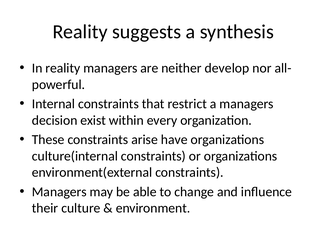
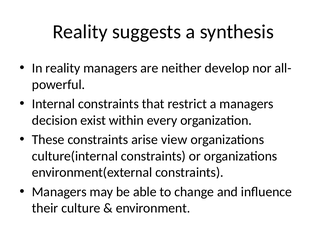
have: have -> view (174, 139)
